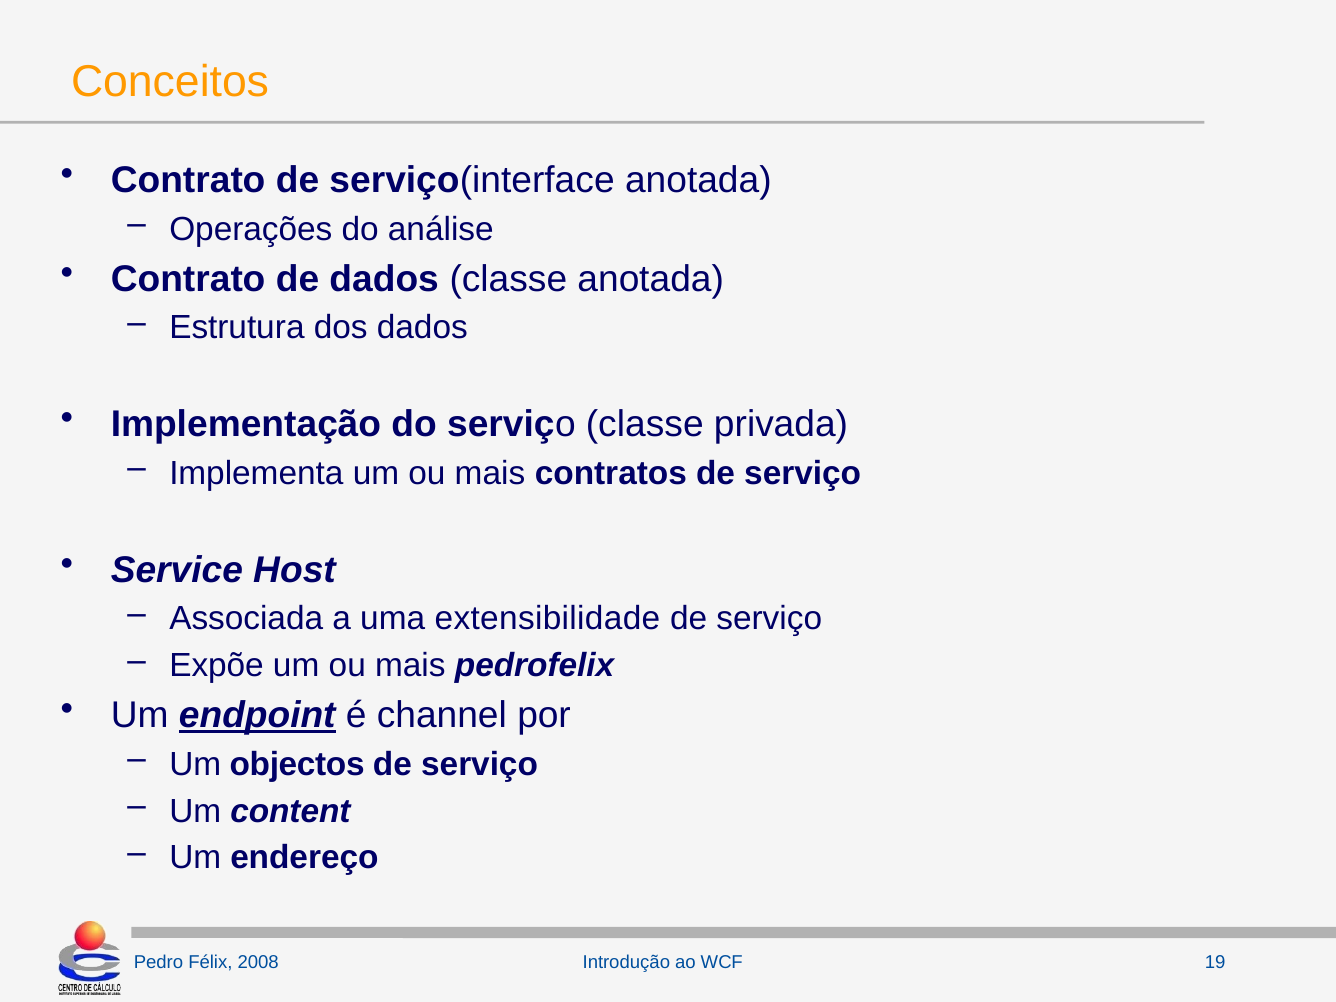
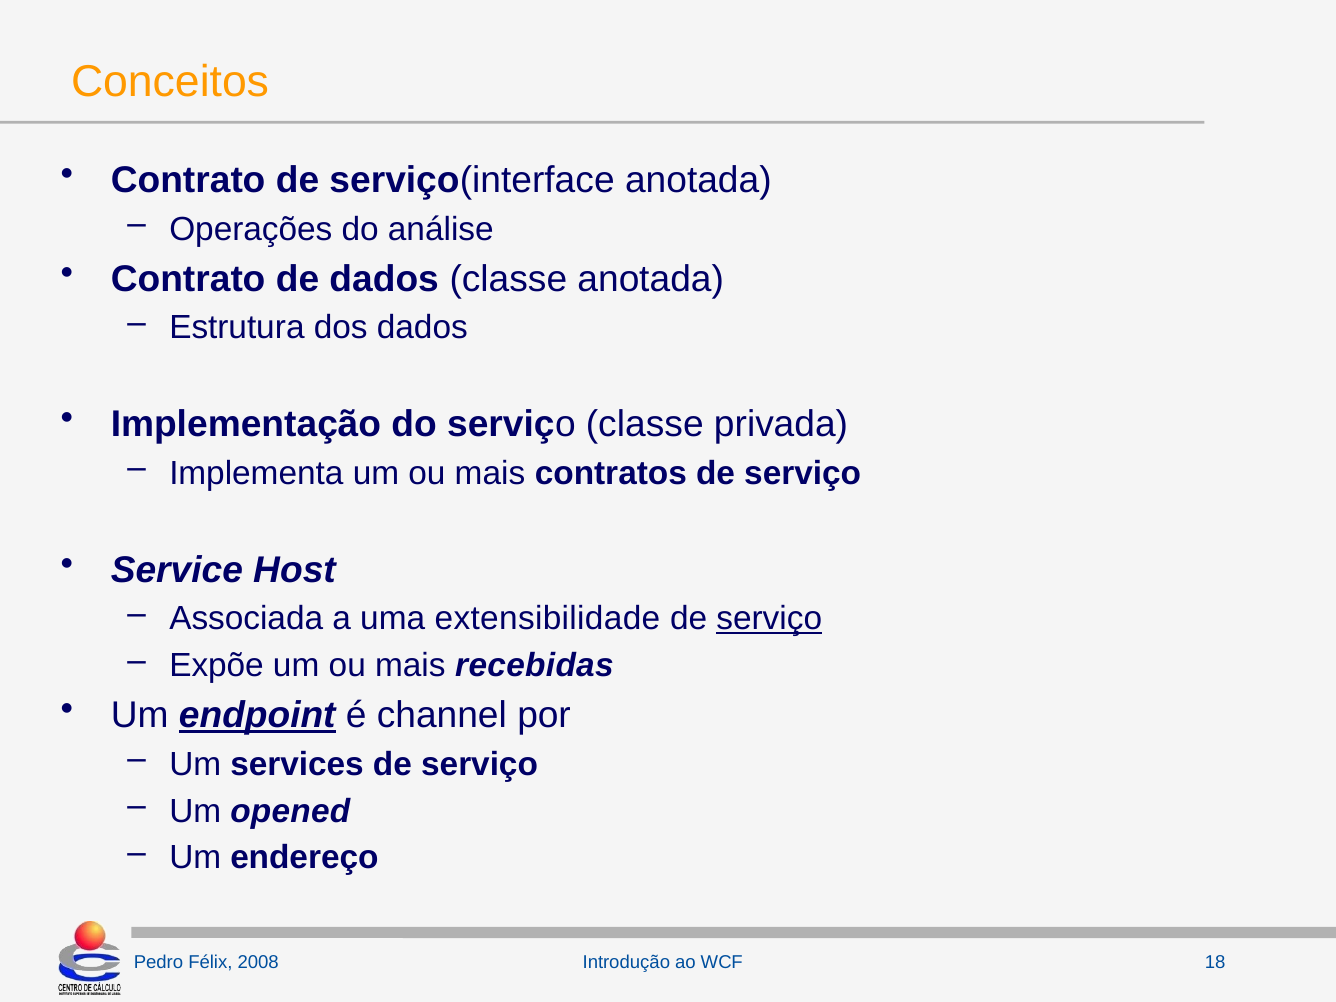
serviço underline: none -> present (769, 619)
pedrofelix: pedrofelix -> recebidas (534, 666)
objectos: objectos -> services (297, 764)
content: content -> opened (290, 811)
19: 19 -> 18 (1215, 962)
